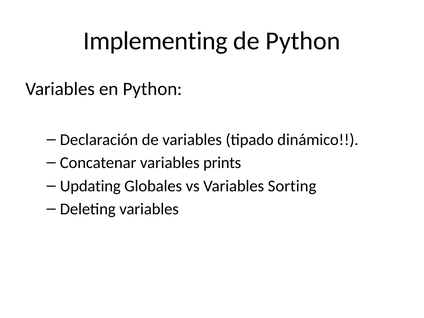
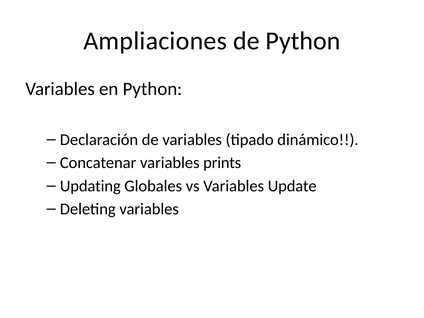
Implementing: Implementing -> Ampliaciones (155, 41)
Sorting: Sorting -> Update (292, 186)
